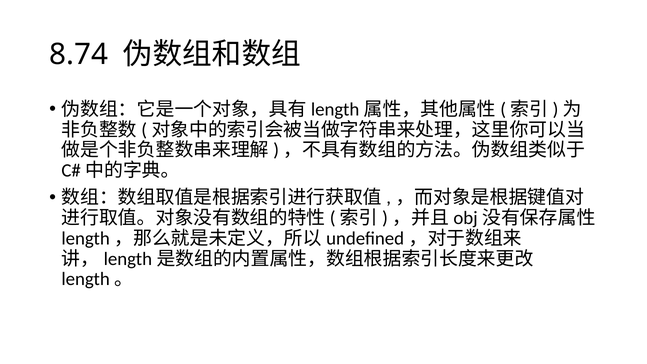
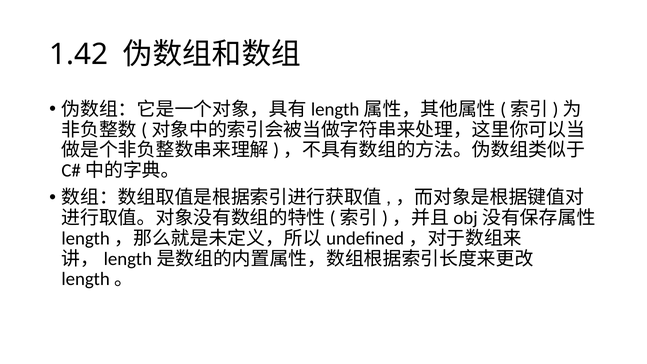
8.74: 8.74 -> 1.42 (79, 54)
